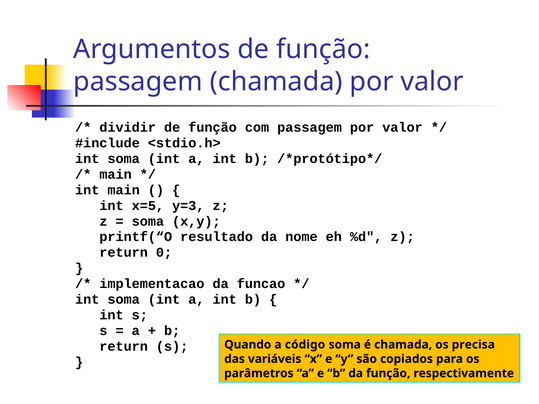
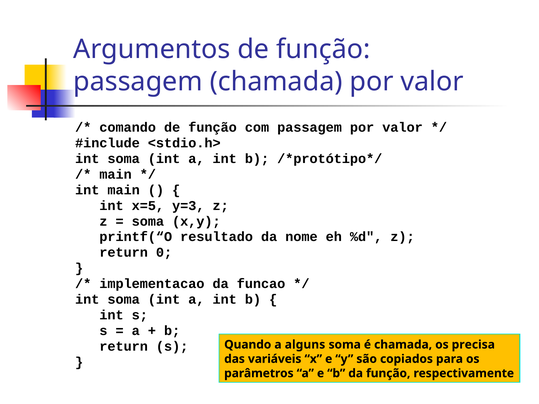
dividir: dividir -> comando (128, 128)
código: código -> alguns (305, 345)
